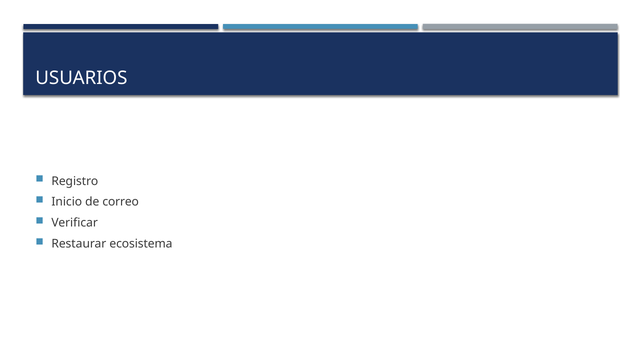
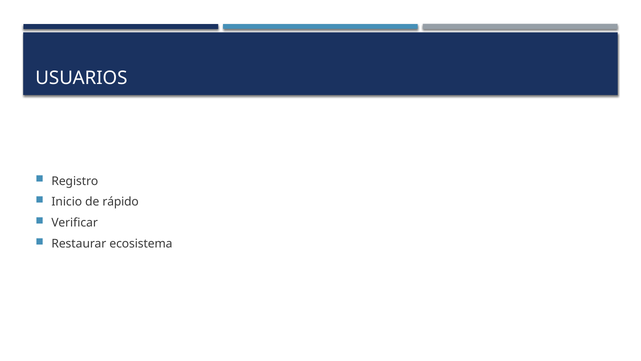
correo: correo -> rápido (121, 202)
